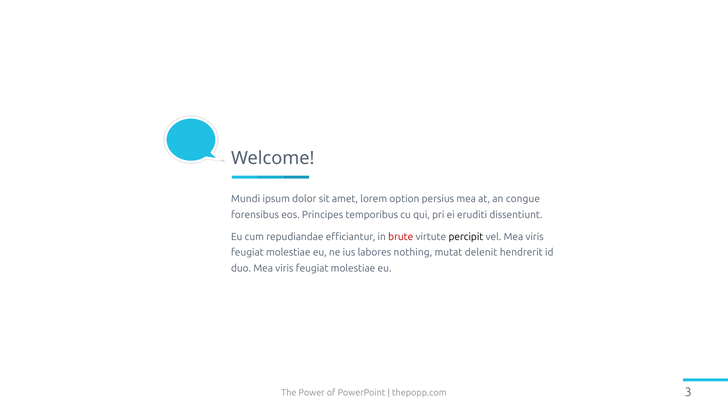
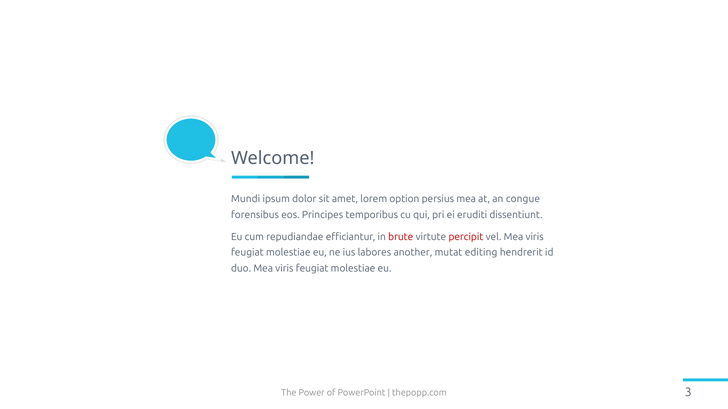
percipit colour: black -> red (466, 237)
nothing: nothing -> another (413, 253)
delenit: delenit -> editing (481, 253)
